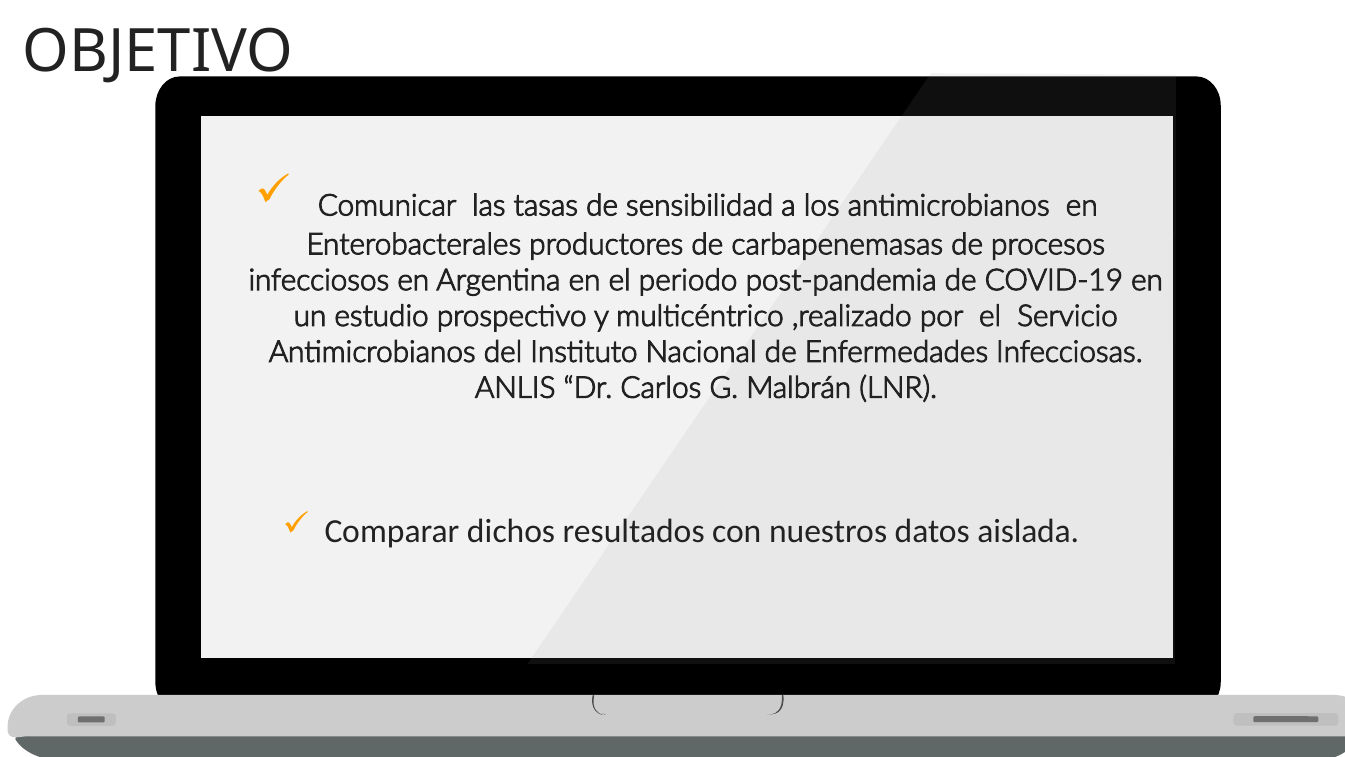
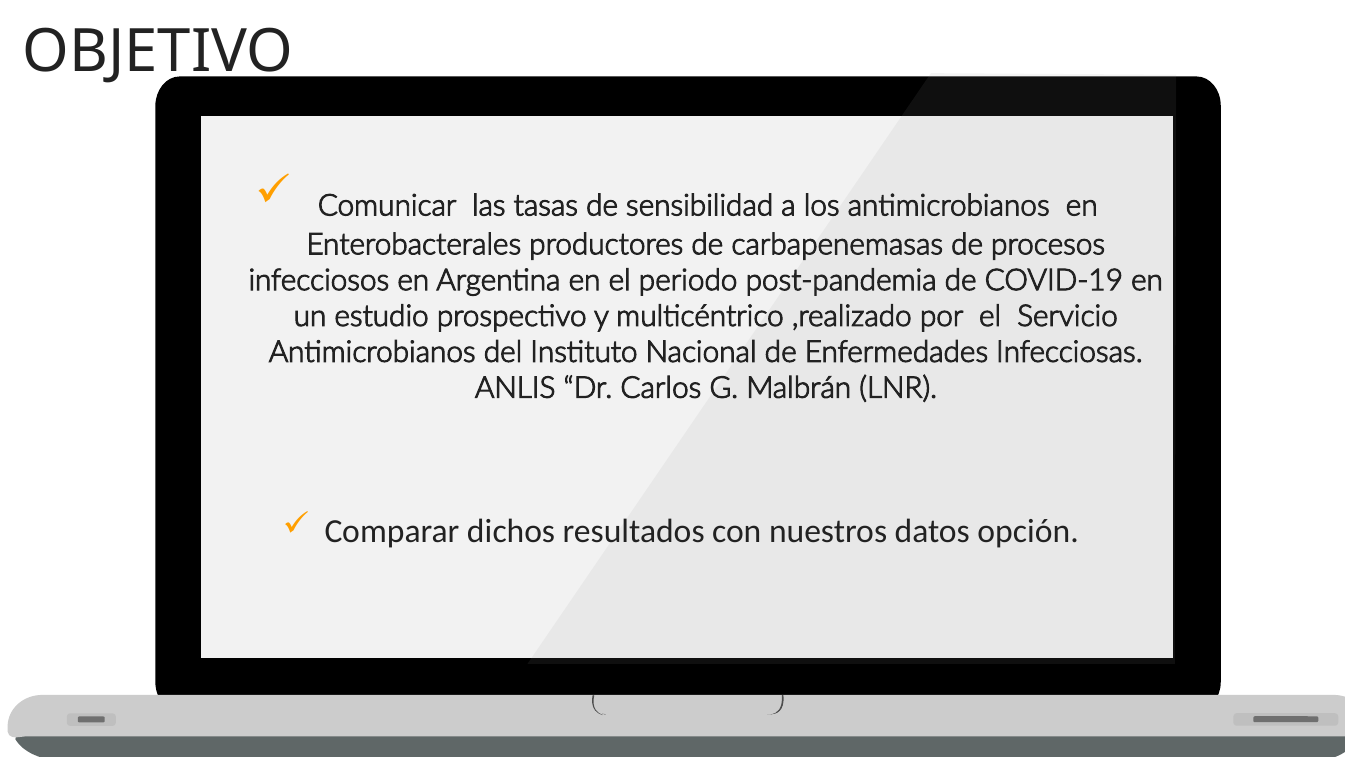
aislada: aislada -> opción (1028, 531)
